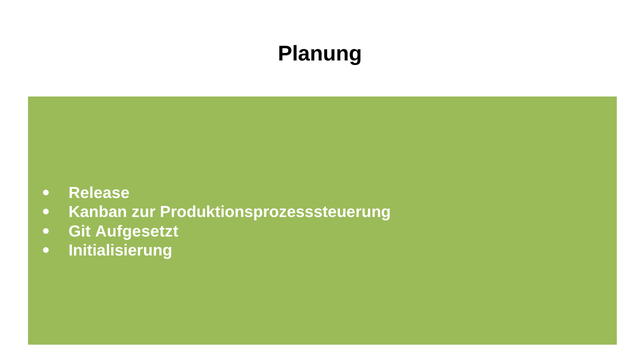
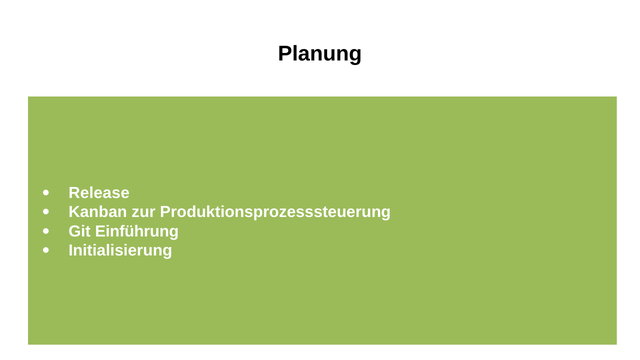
Aufgesetzt: Aufgesetzt -> Einführung (137, 231)
